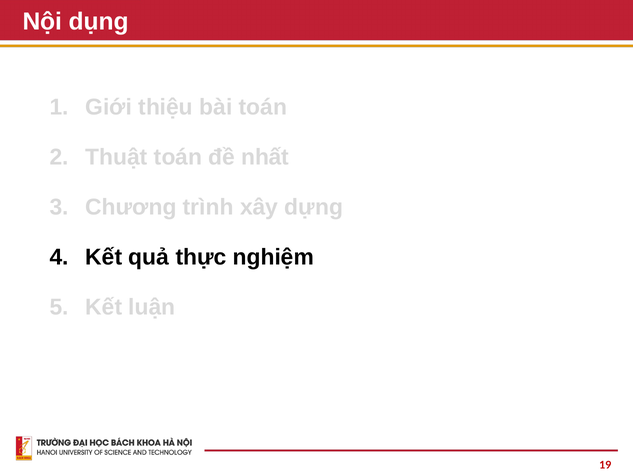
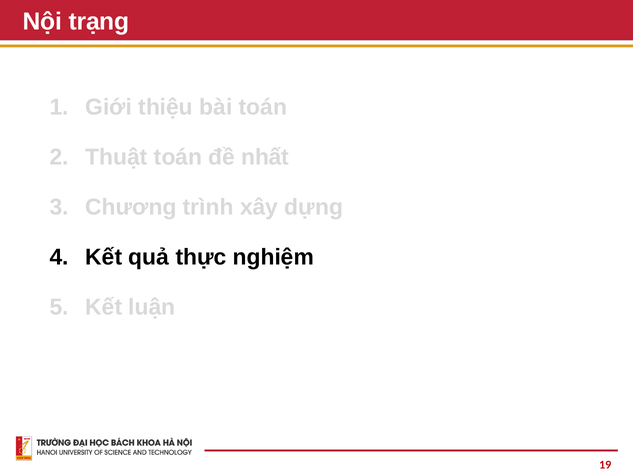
dụng: dụng -> trạng (99, 22)
